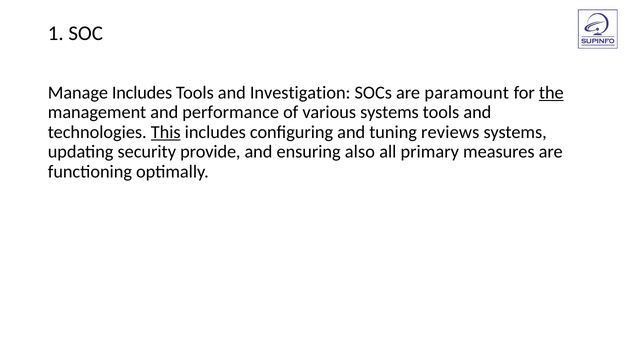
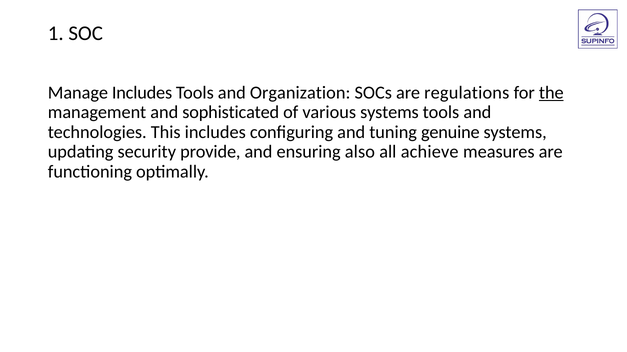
Investigation: Investigation -> Organization (300, 93)
paramount: paramount -> regulations (467, 93)
performance: performance -> sophisticated (231, 113)
This underline: present -> none (166, 132)
reviews: reviews -> genuine (450, 132)
primary: primary -> achieve (430, 152)
